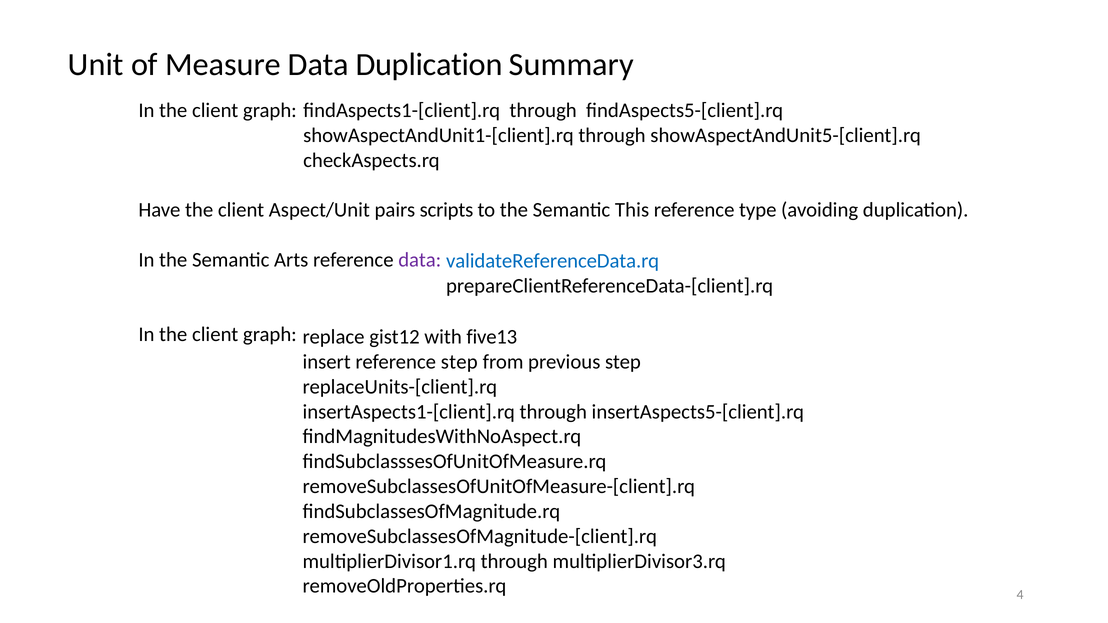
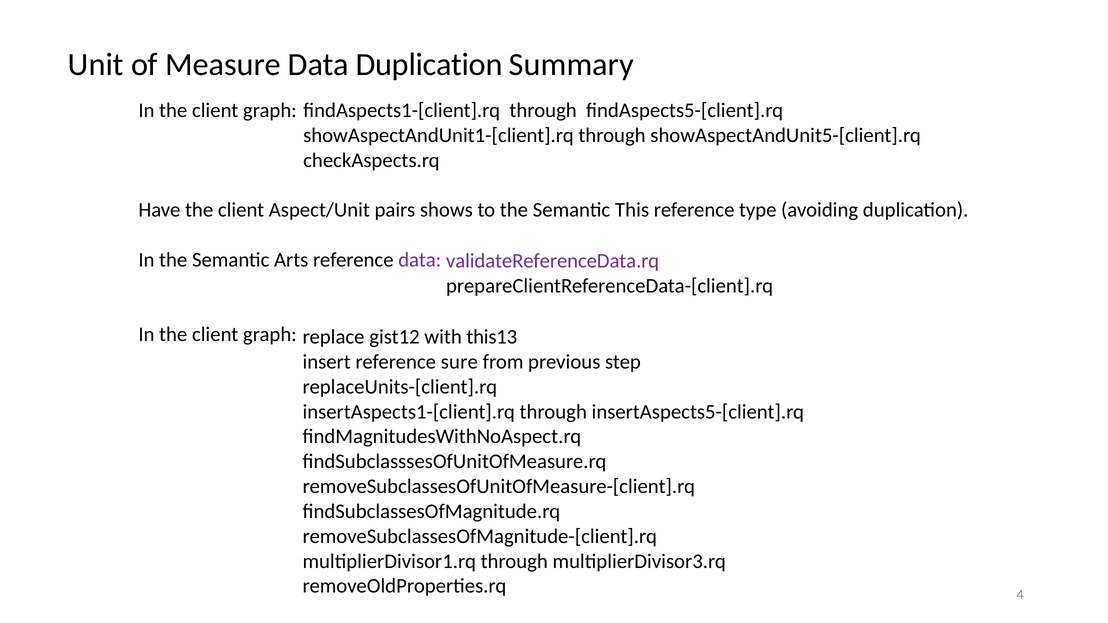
scripts: scripts -> shows (446, 210)
validateReferenceData.rq colour: blue -> purple (553, 261)
five13: five13 -> this13 (492, 337)
reference step: step -> sure (459, 362)
